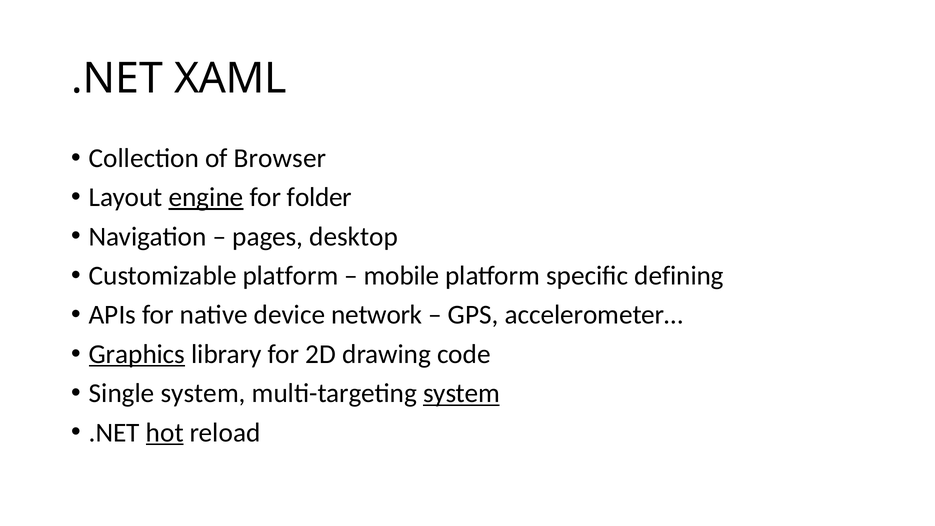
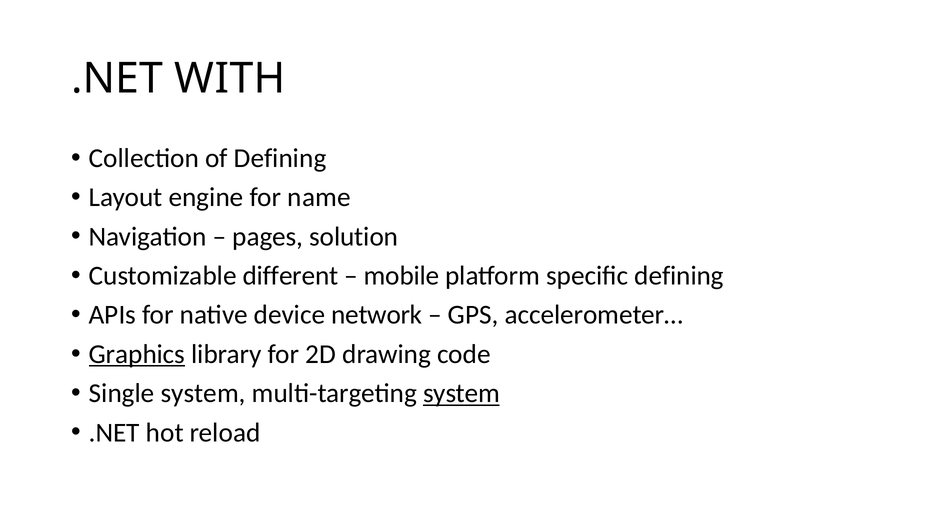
XAML: XAML -> WITH (230, 79)
of Browser: Browser -> Defining (280, 158)
engine underline: present -> none (206, 197)
folder: folder -> name (319, 197)
desktop: desktop -> solution (354, 236)
Customizable platform: platform -> different (291, 276)
hot underline: present -> none (165, 433)
